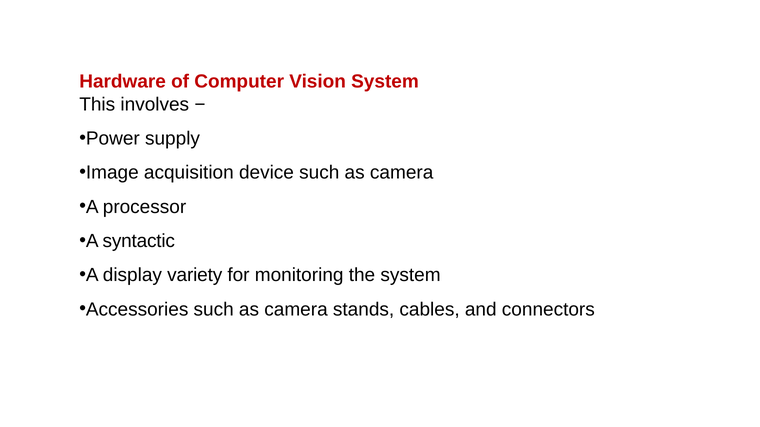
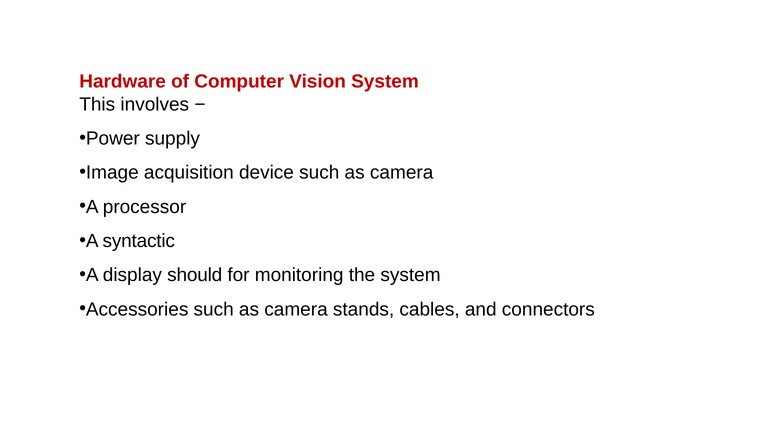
variety: variety -> should (195, 275)
